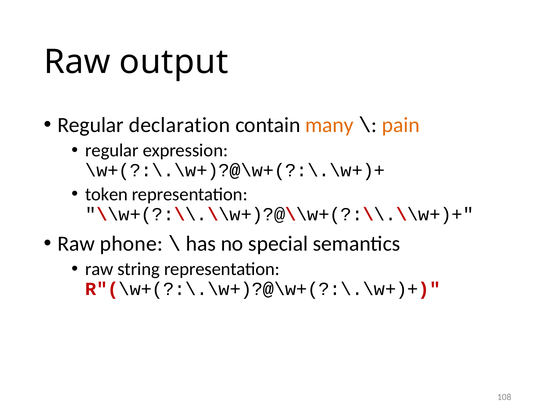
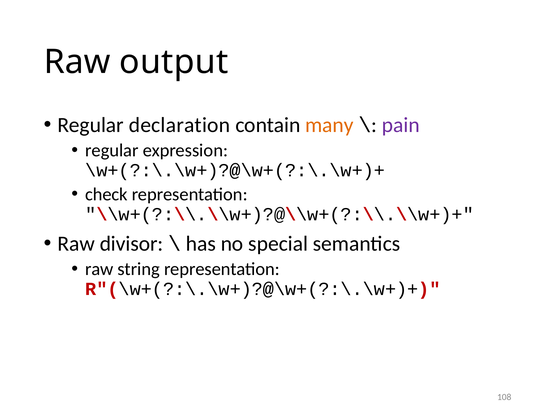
pain colour: orange -> purple (401, 125)
token: token -> check (107, 194)
phone: phone -> divisor (131, 244)
